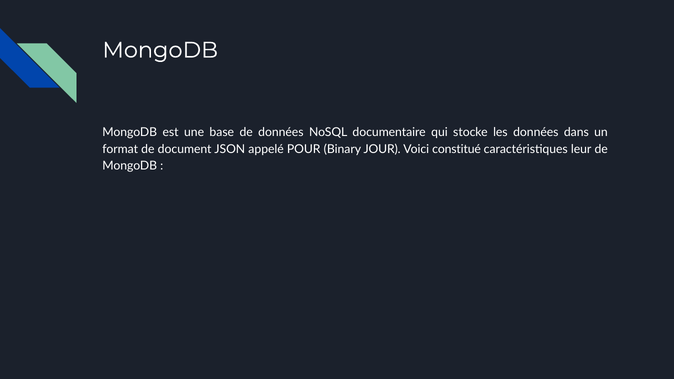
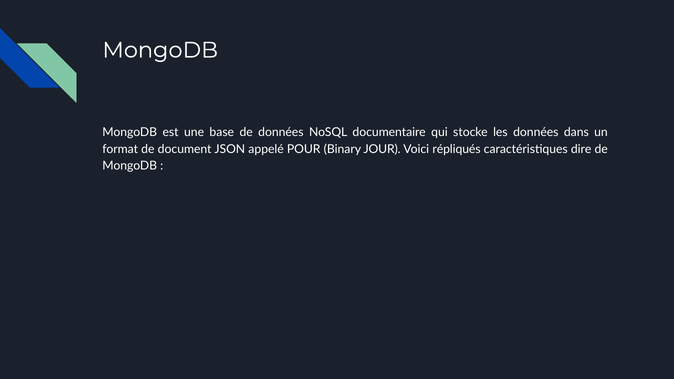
constitué: constitué -> répliqués (457, 149)
leur: leur -> dire (581, 149)
